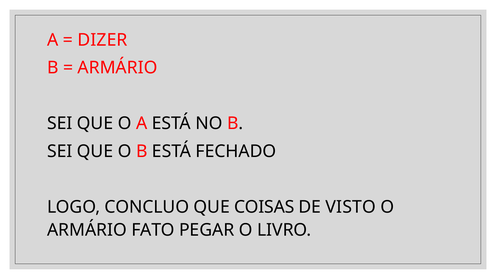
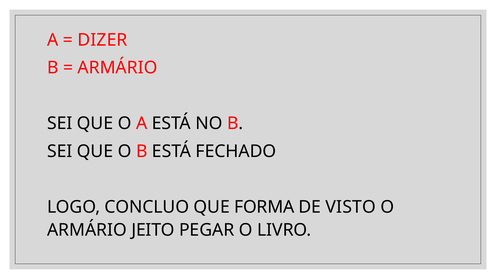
COISAS: COISAS -> FORMA (264, 207)
FATO: FATO -> JEITO (153, 230)
